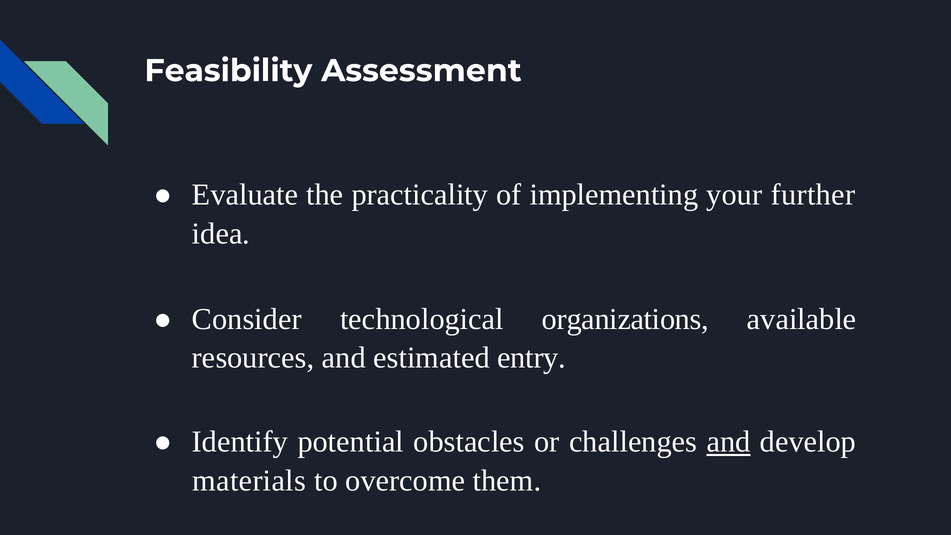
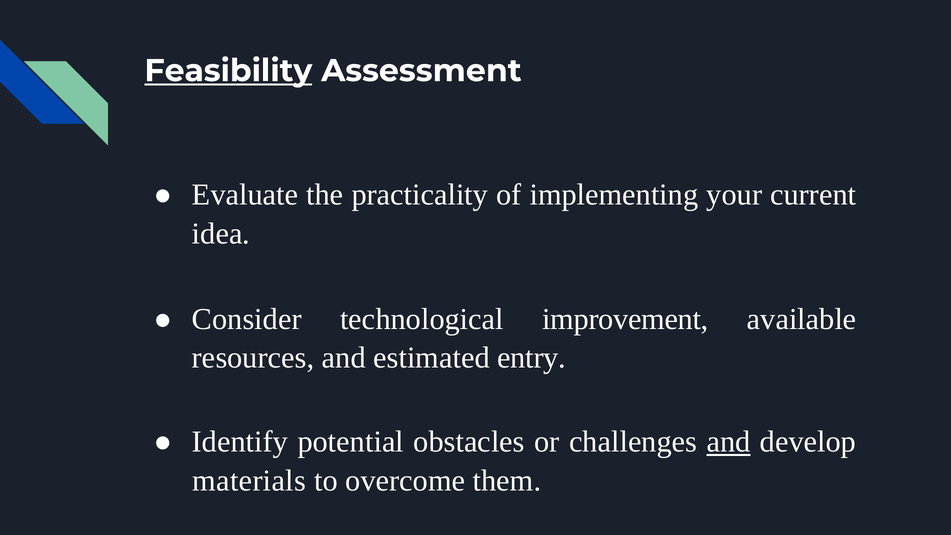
Feasibility underline: none -> present (228, 71)
further: further -> current (813, 195)
organizations: organizations -> improvement (625, 319)
